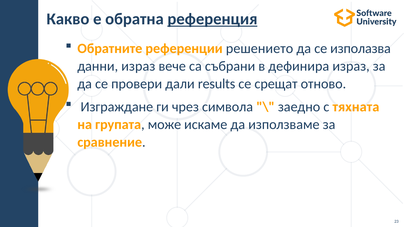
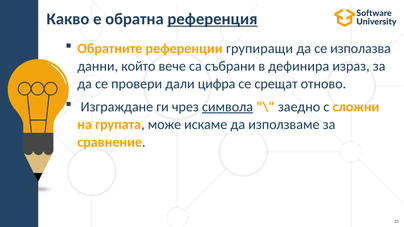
решението: решението -> групиращи (260, 49)
данни израз: израз -> който (138, 66)
results: results -> цифра (217, 84)
символа underline: none -> present (228, 107)
тяхната: тяхната -> сложни (356, 107)
